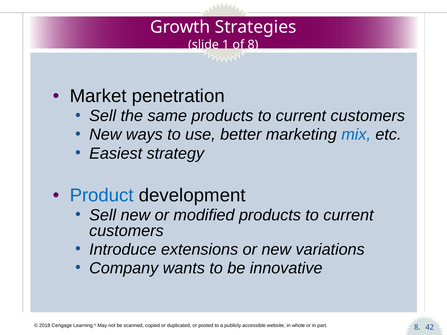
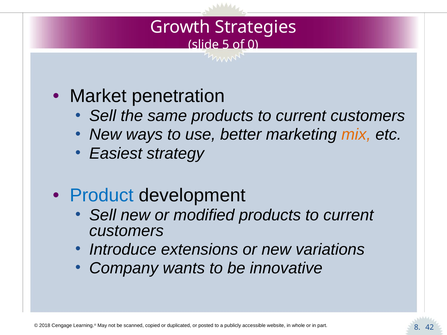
1: 1 -> 5 (226, 45)
of 8: 8 -> 0 (253, 45)
mix colour: blue -> orange (356, 135)
